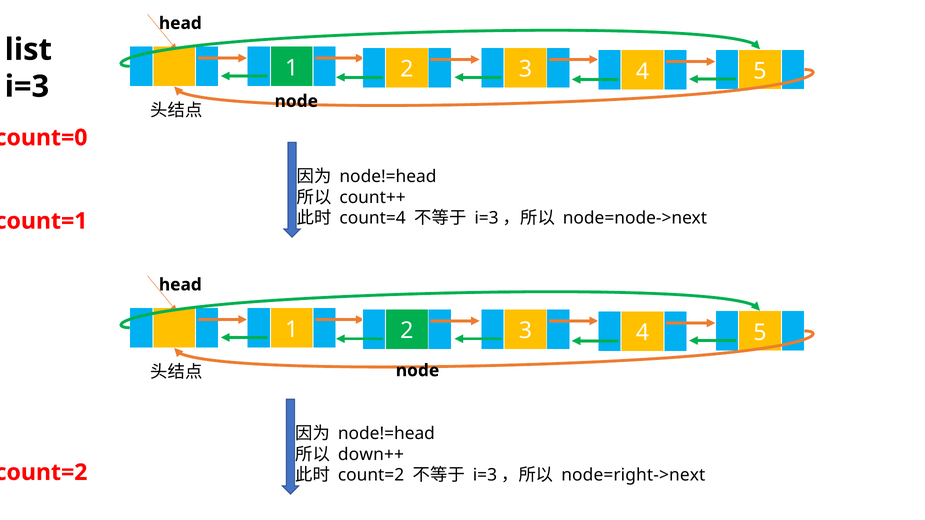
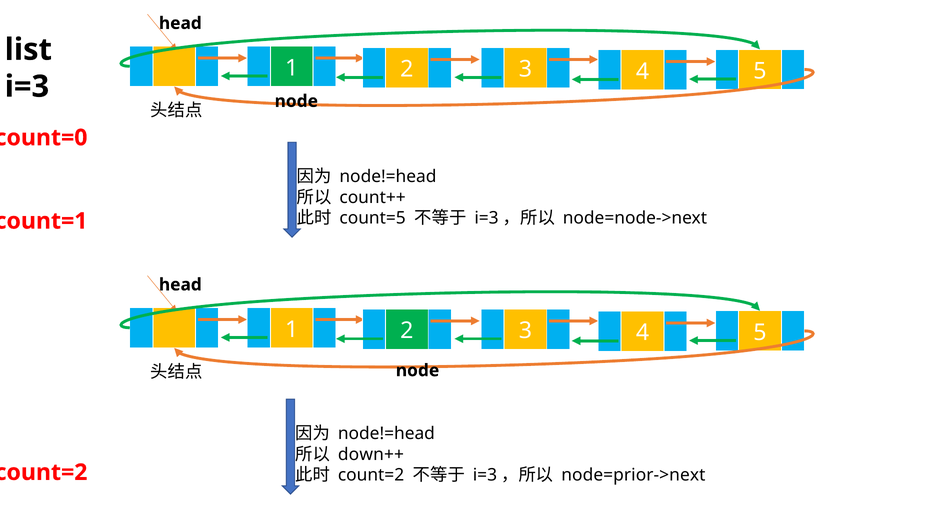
count=4: count=4 -> count=5 (373, 218)
node=right->next: node=right->next -> node=prior->next (633, 475)
